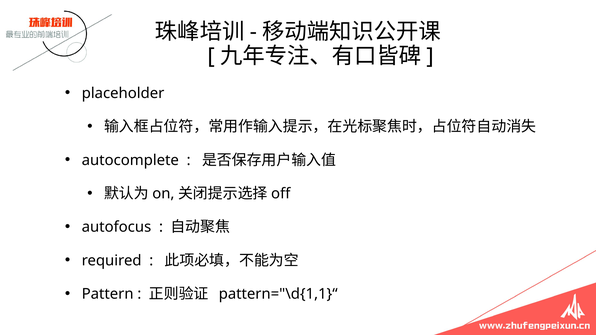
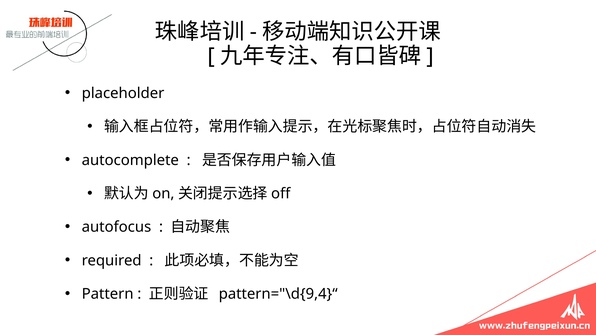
pattern="\d{1,1}“: pattern="\d{1,1}“ -> pattern="\d{9,4}“ (278, 294)
